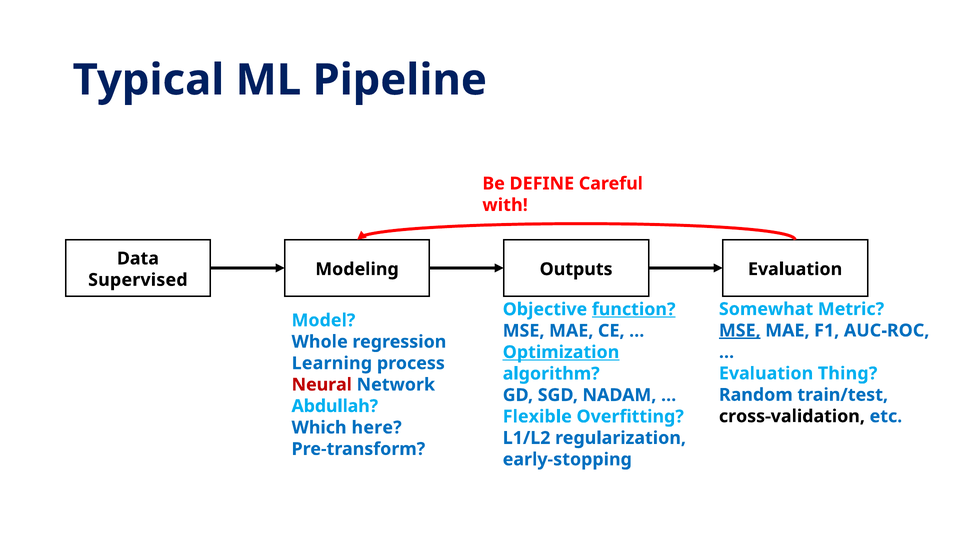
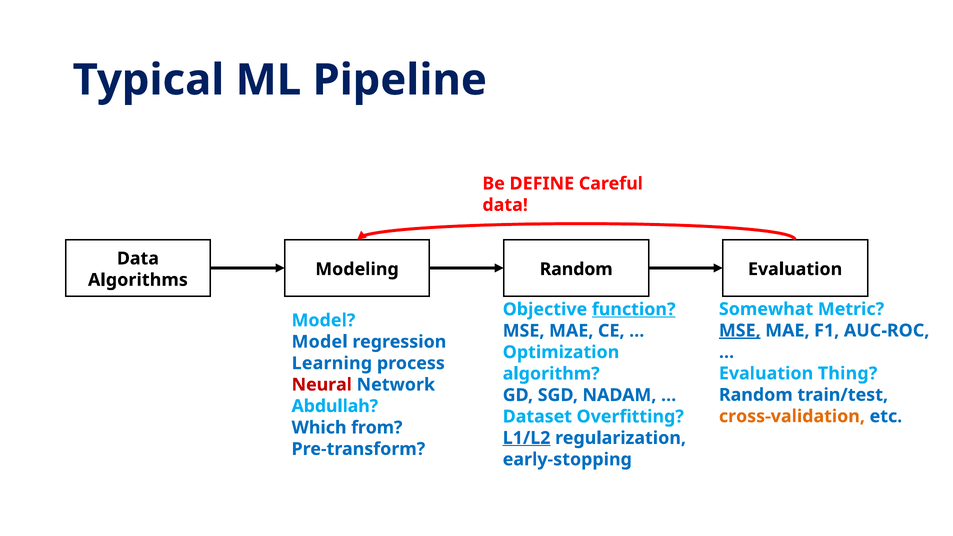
with: with -> data (505, 205)
Modeling Outputs: Outputs -> Random (576, 269)
Supervised: Supervised -> Algorithms (138, 280)
Whole: Whole -> Model (320, 342)
Optimization underline: present -> none (561, 352)
cross-validation colour: black -> orange (792, 416)
Flexible: Flexible -> Dataset (537, 417)
here: here -> from (377, 428)
L1/L2 underline: none -> present (527, 438)
